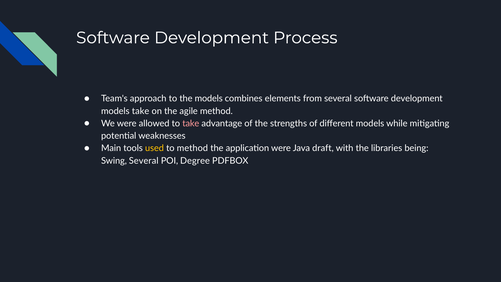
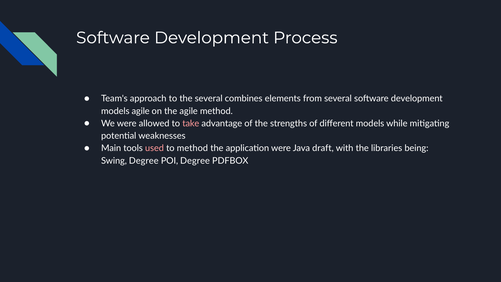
the models: models -> several (209, 99)
models take: take -> agile (141, 111)
used colour: yellow -> pink (154, 148)
Swing Several: Several -> Degree (144, 161)
